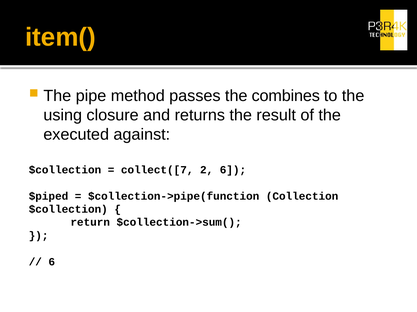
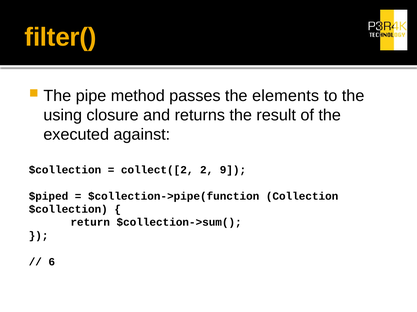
item(: item( -> filter( (61, 37)
combines: combines -> elements (286, 96)
collect([7: collect([7 -> collect([2 (157, 170)
2 6: 6 -> 9 (233, 170)
